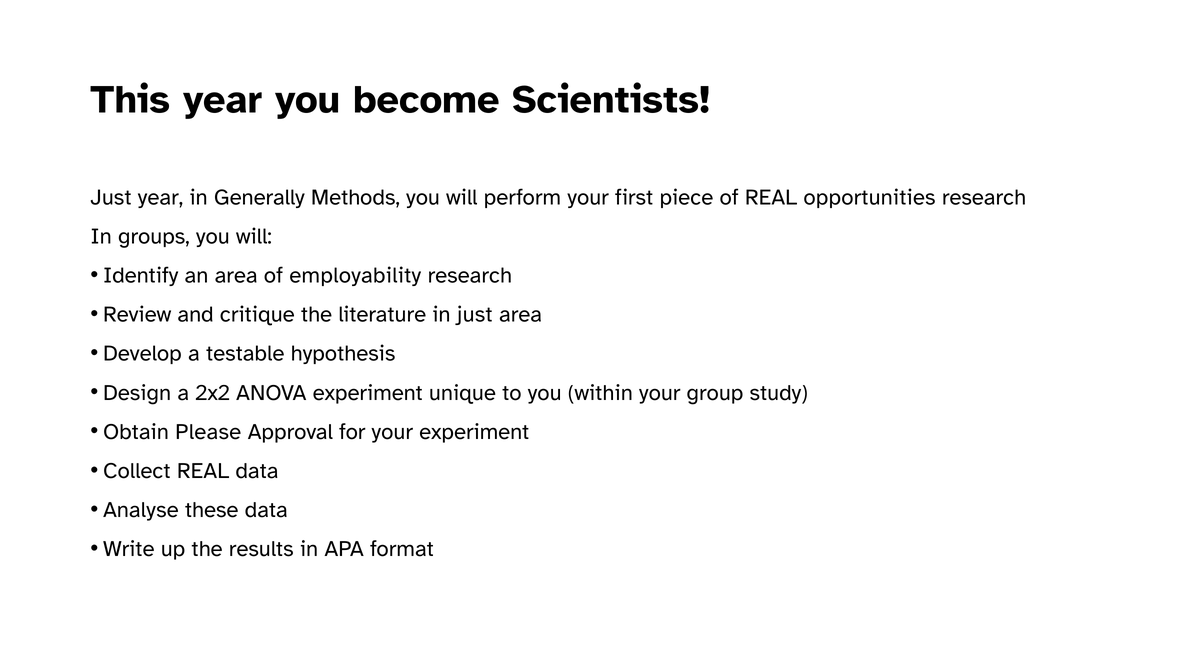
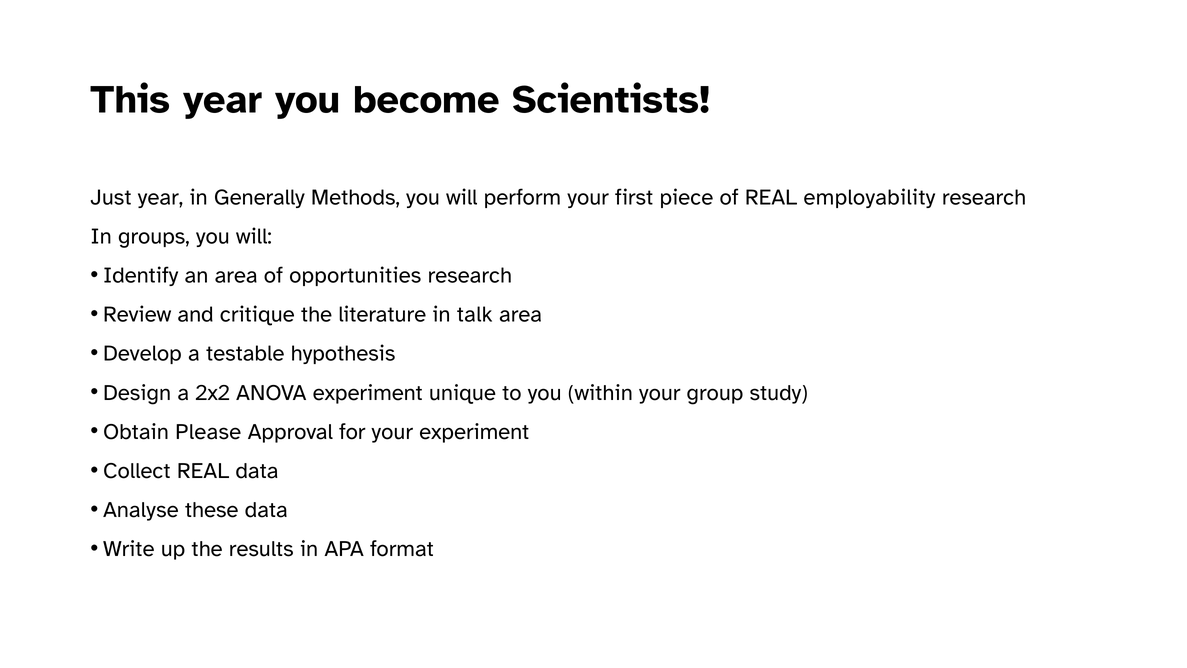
opportunities: opportunities -> employability (869, 197)
employability: employability -> opportunities (355, 275)
in just: just -> talk (475, 314)
